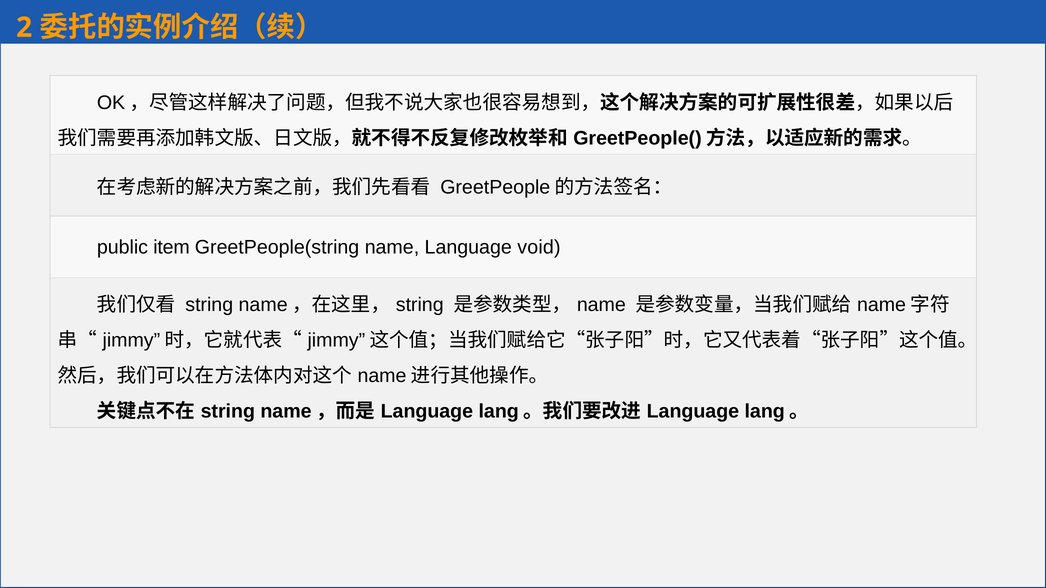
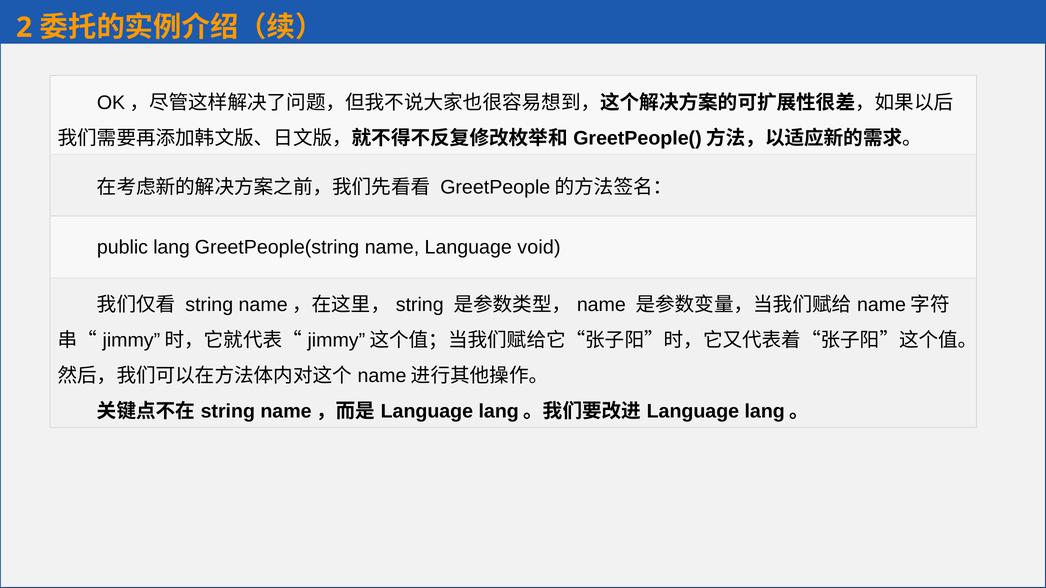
item: item -> lang (172, 247)
